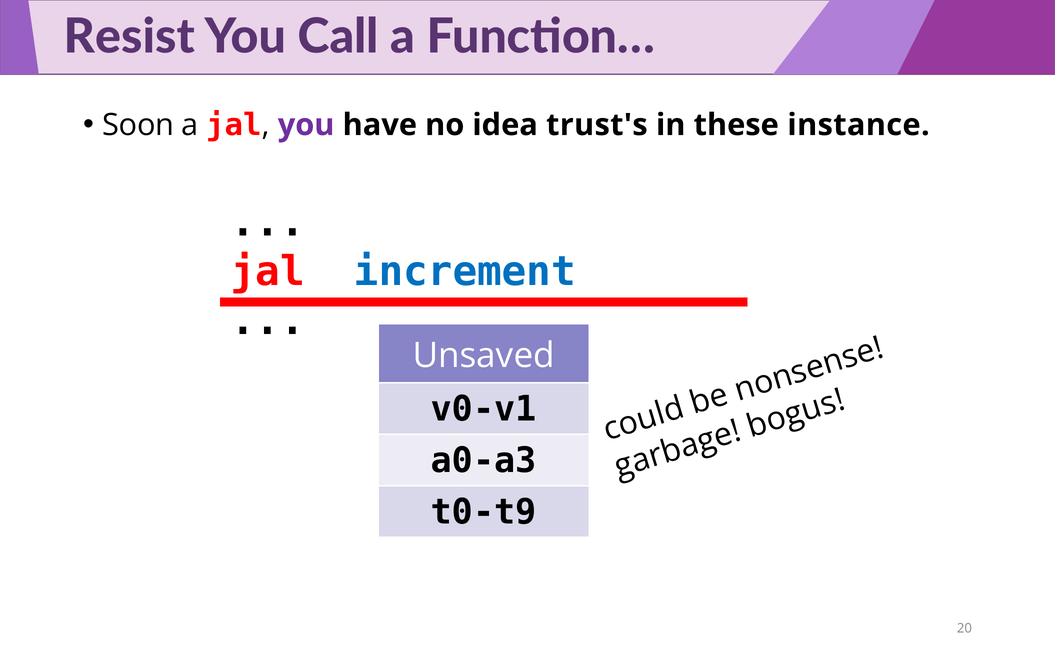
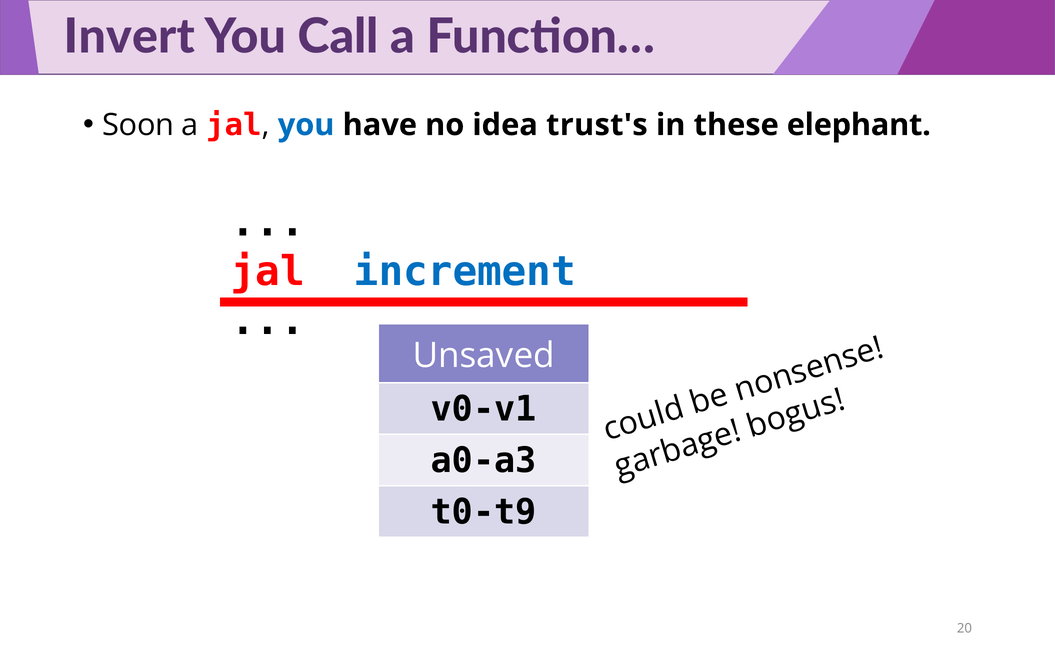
Resist: Resist -> Invert (129, 37)
you colour: purple -> blue (306, 125)
instance: instance -> elephant (859, 125)
